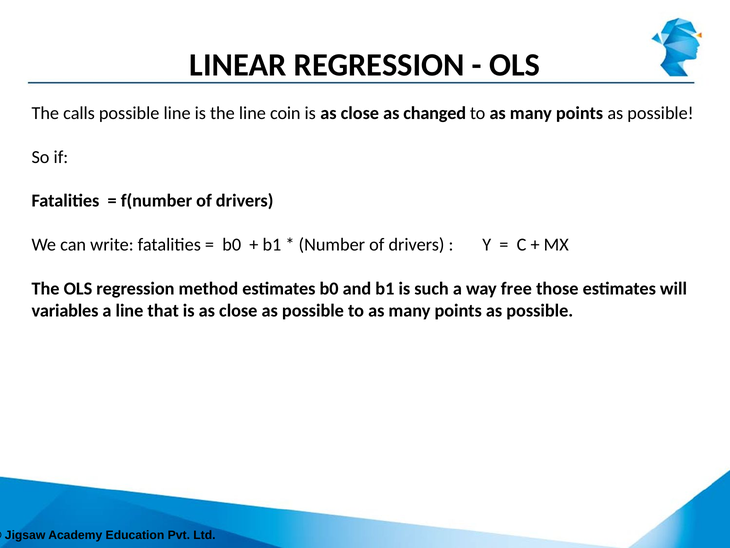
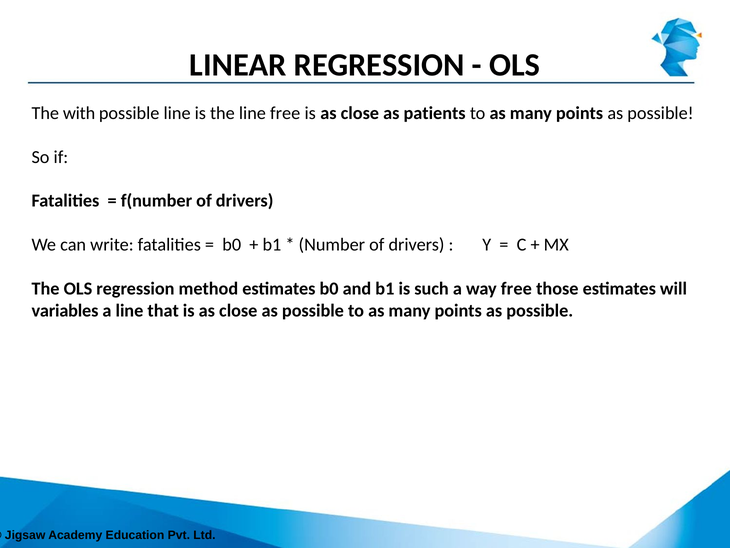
calls: calls -> with (79, 113)
line coin: coin -> free (285, 113)
changed: changed -> patients (435, 113)
